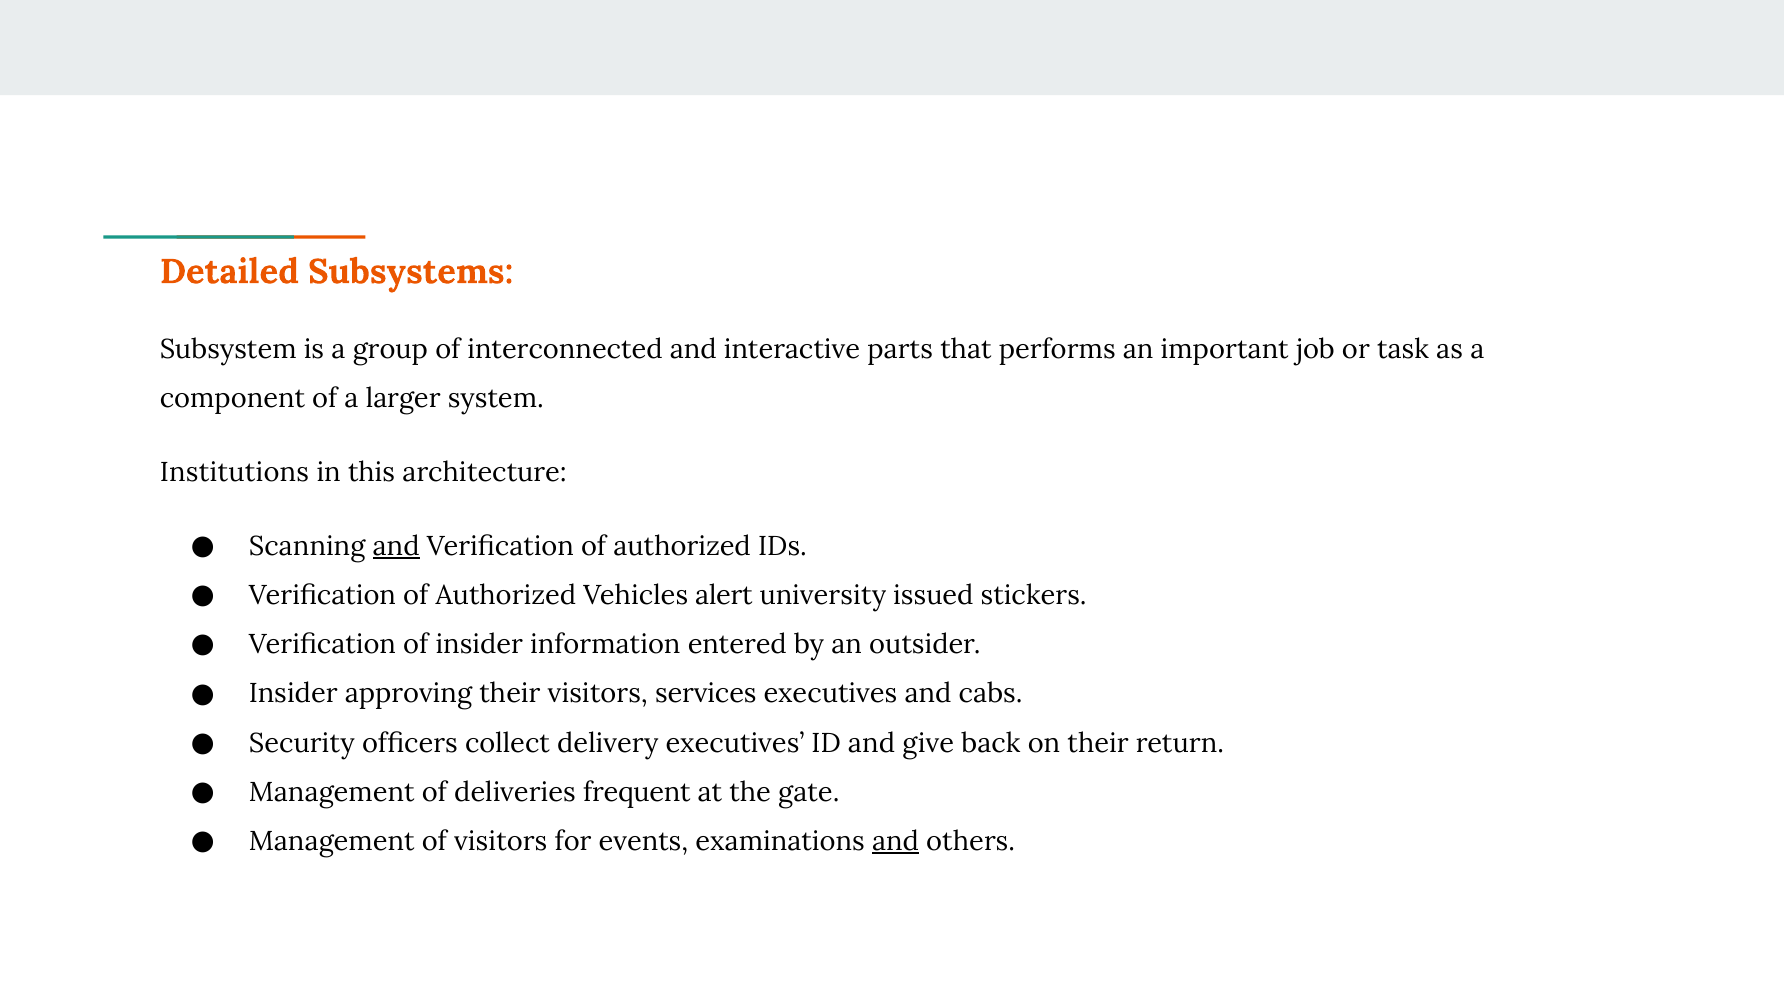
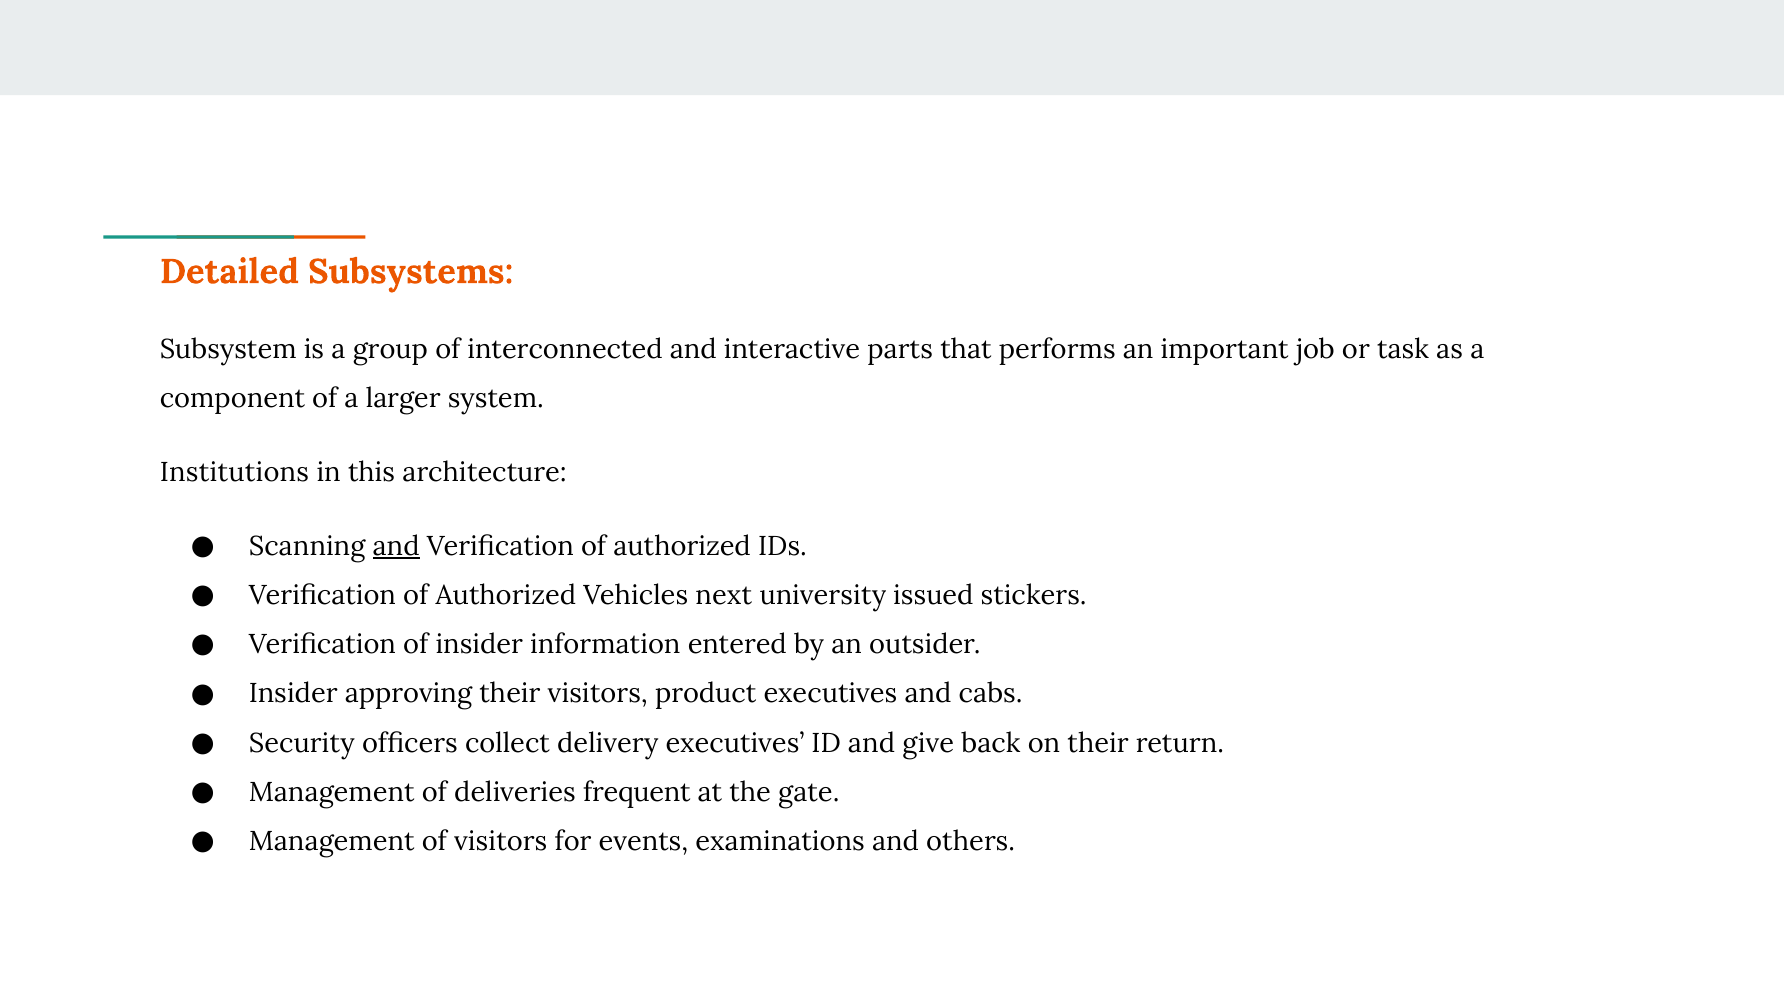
alert: alert -> next (724, 595)
services: services -> product (706, 694)
and underline: present -> none (896, 841)
